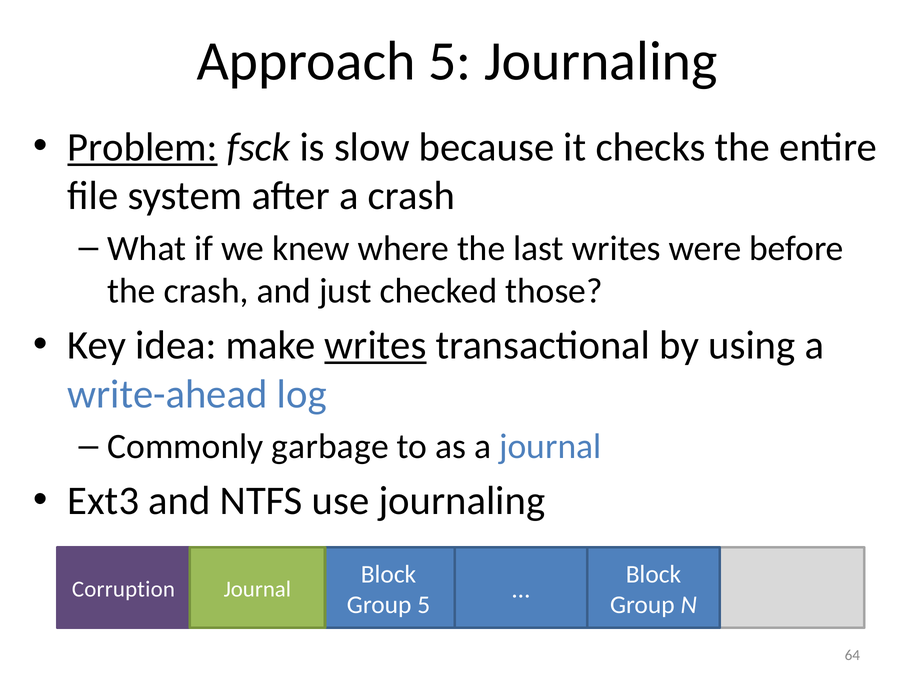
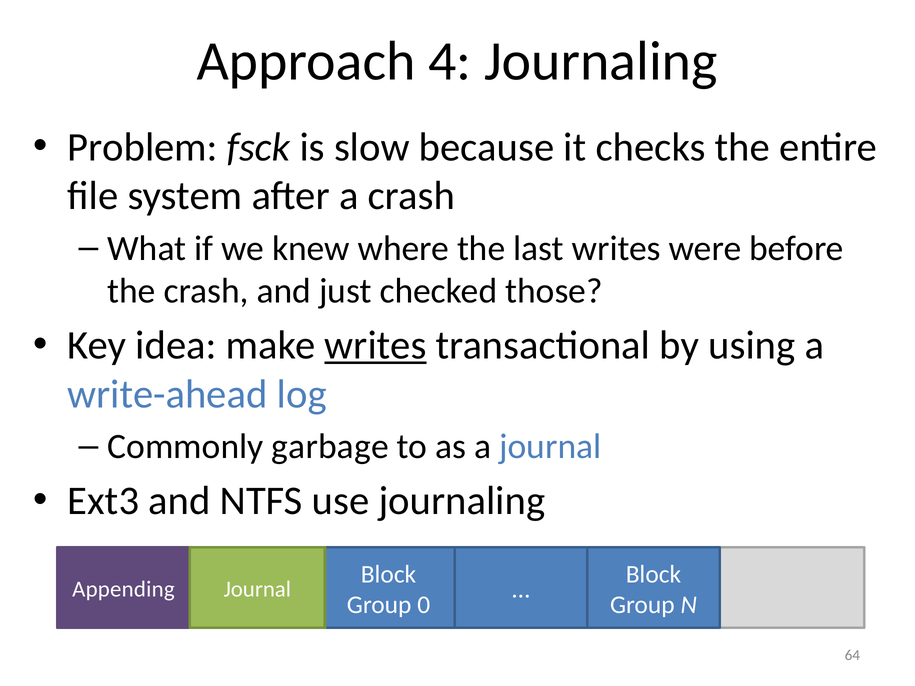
Approach 5: 5 -> 4 (450, 61)
Problem underline: present -> none (143, 147)
Corruption: Corruption -> Appending (123, 590)
5: 5 -> 0 (424, 605)
